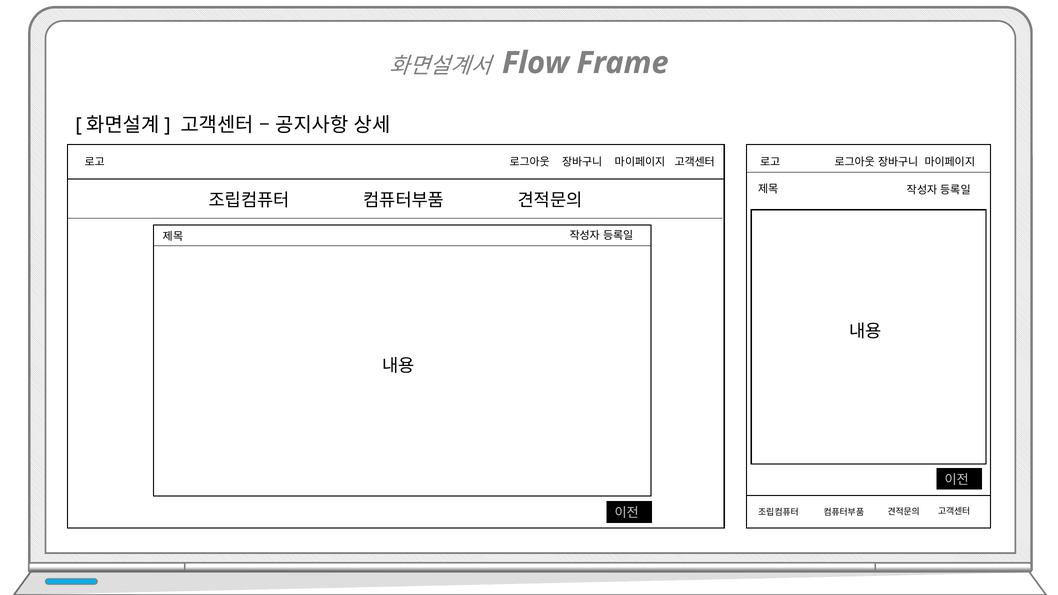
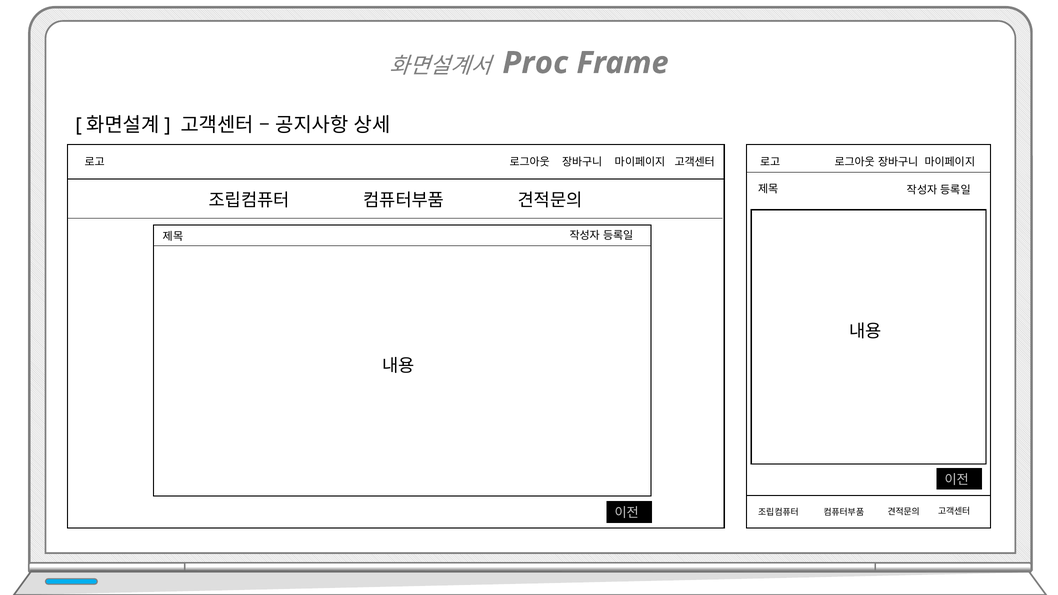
Flow: Flow -> Proc (535, 63)
